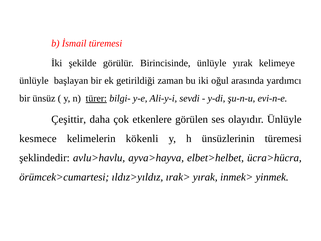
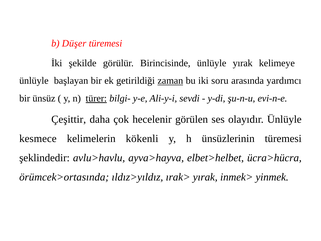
İsmail: İsmail -> Düşer (74, 43)
zaman underline: none -> present (170, 81)
oğul: oğul -> soru (220, 81)
etkenlere: etkenlere -> hecelenir (152, 119)
örümcek>cumartesi: örümcek>cumartesi -> örümcek>ortasında (64, 177)
